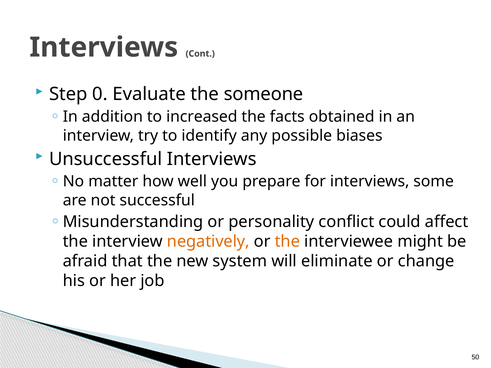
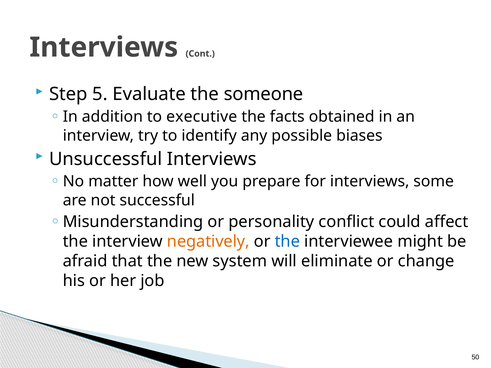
0: 0 -> 5 (100, 94)
increased: increased -> executive (202, 117)
the colour: orange -> blue (287, 242)
